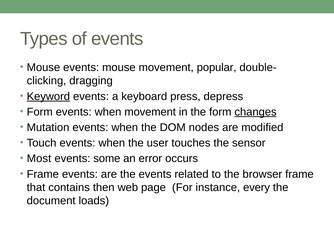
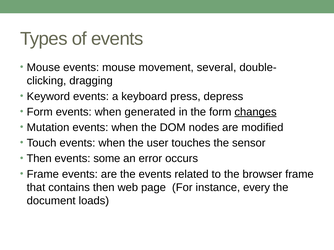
popular: popular -> several (217, 68)
Keyword underline: present -> none (48, 97)
when movement: movement -> generated (150, 112)
Most: Most -> Then (39, 159)
